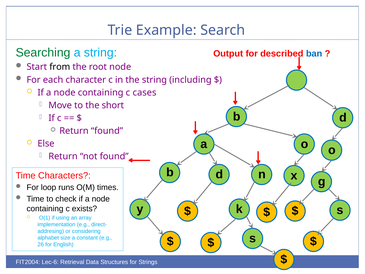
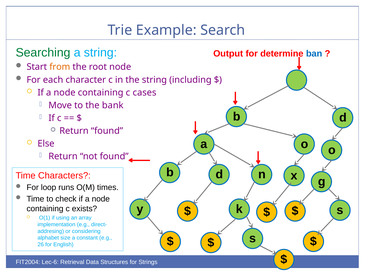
described: described -> determine (282, 54)
from colour: black -> orange (60, 67)
short: short -> bank (113, 105)
